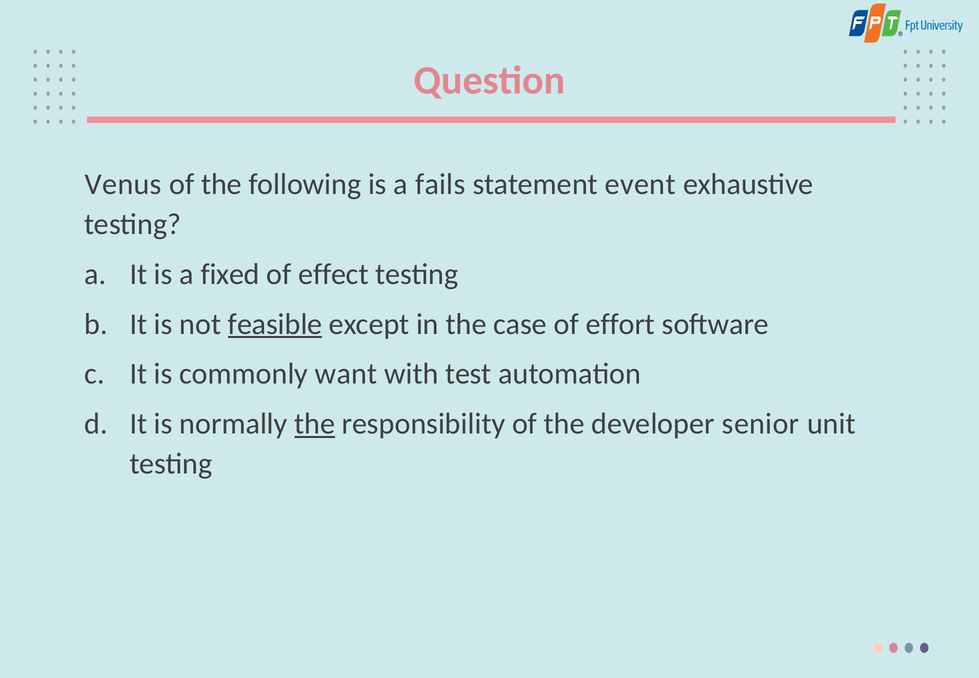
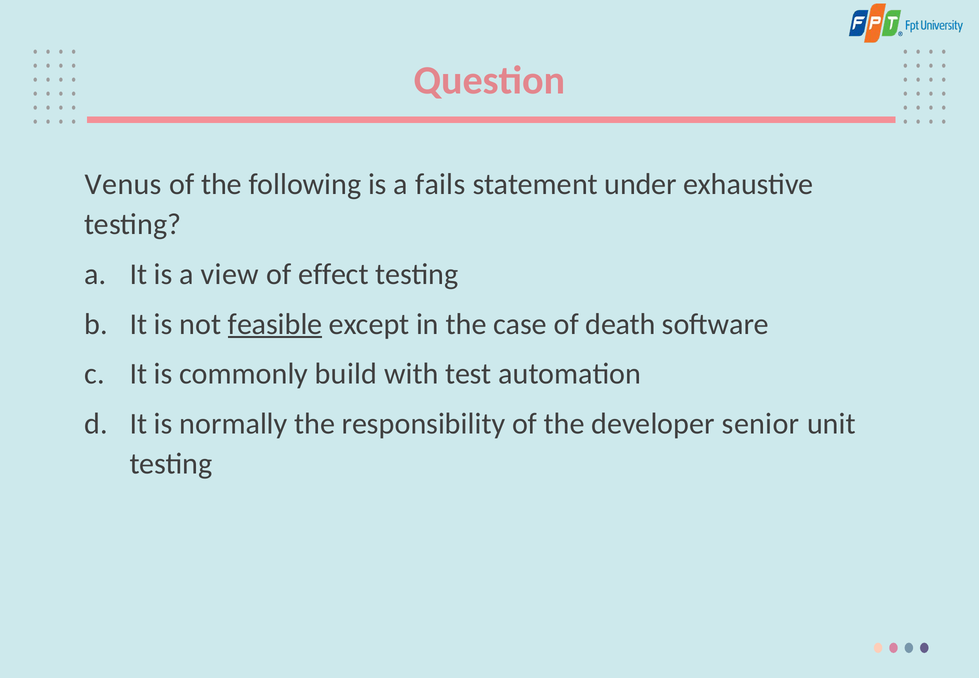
event: event -> under (641, 184)
fixed: fixed -> view (230, 274)
effort: effort -> death (620, 324)
want: want -> build (346, 374)
the underline: present -> none (315, 424)
